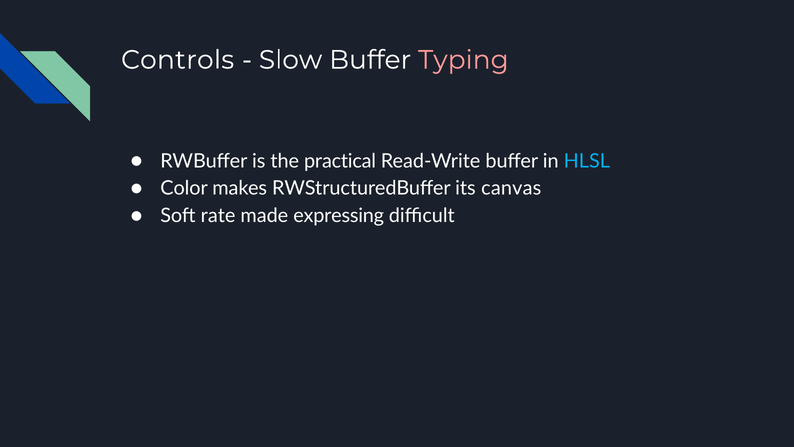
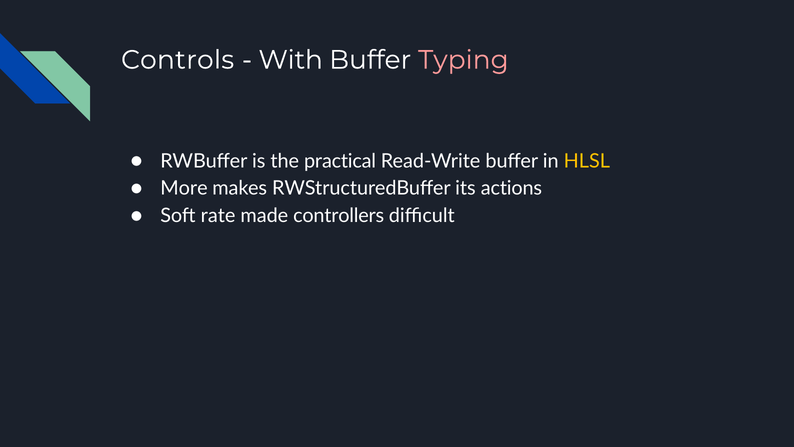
Slow: Slow -> With (291, 60)
HLSL colour: light blue -> yellow (587, 161)
Color: Color -> More (184, 188)
canvas: canvas -> actions (511, 188)
expressing: expressing -> controllers (339, 216)
